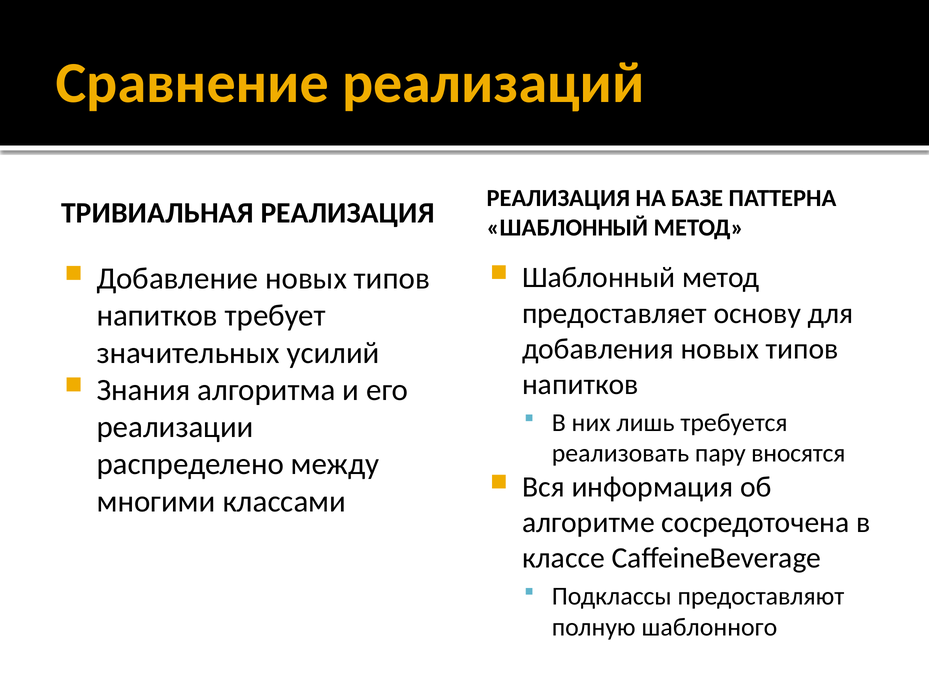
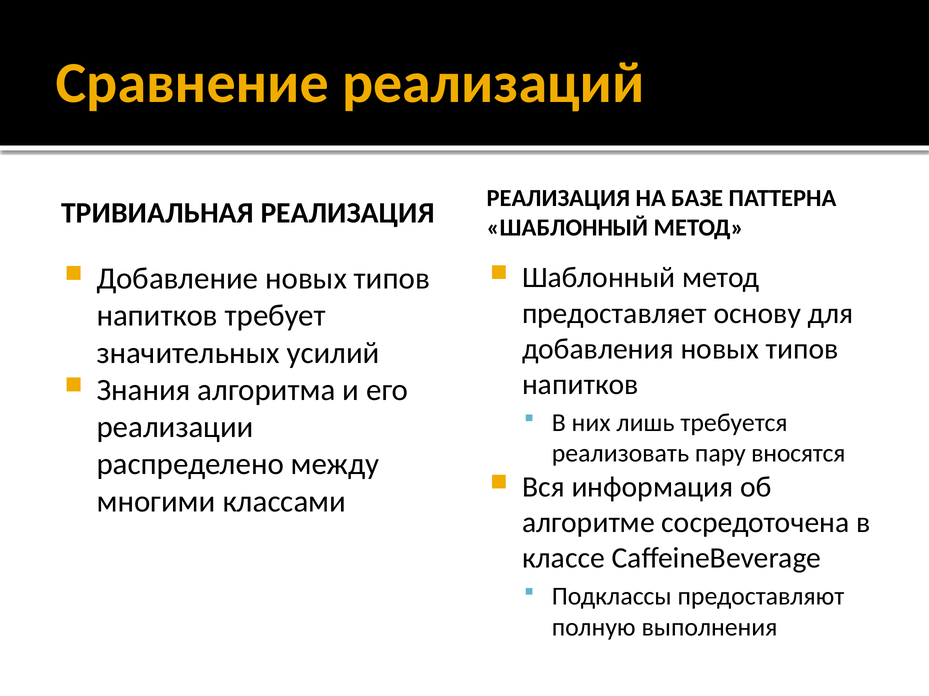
шаблонного: шаблонного -> выполнения (709, 628)
